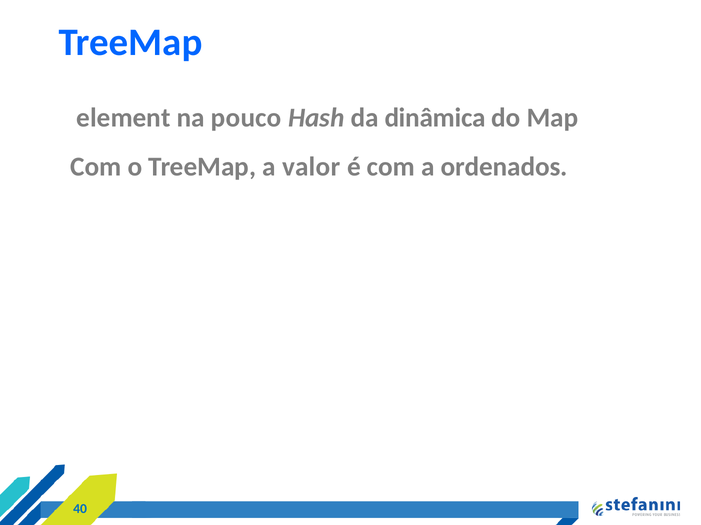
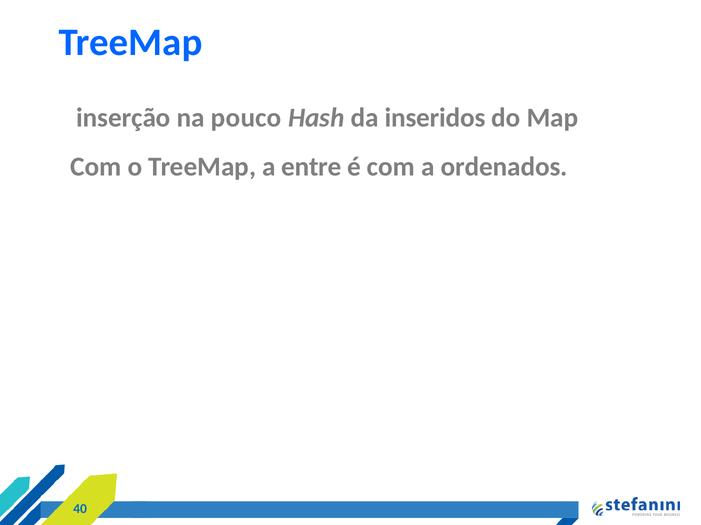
element: element -> inserção (124, 118)
dinâmica: dinâmica -> inseridos (435, 118)
valor: valor -> entre (312, 167)
